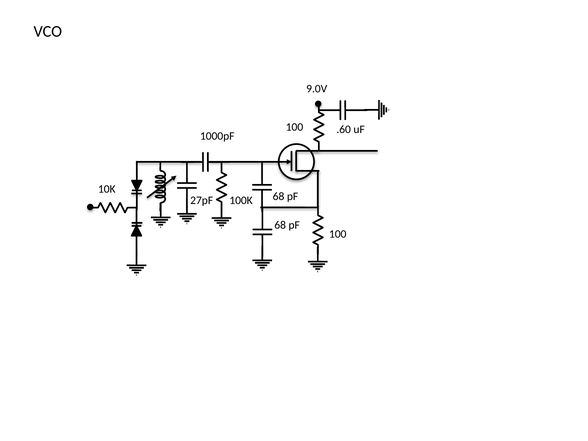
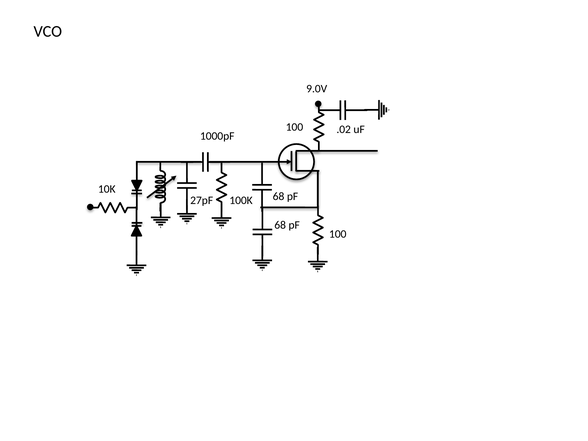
.60: .60 -> .02 (344, 129)
